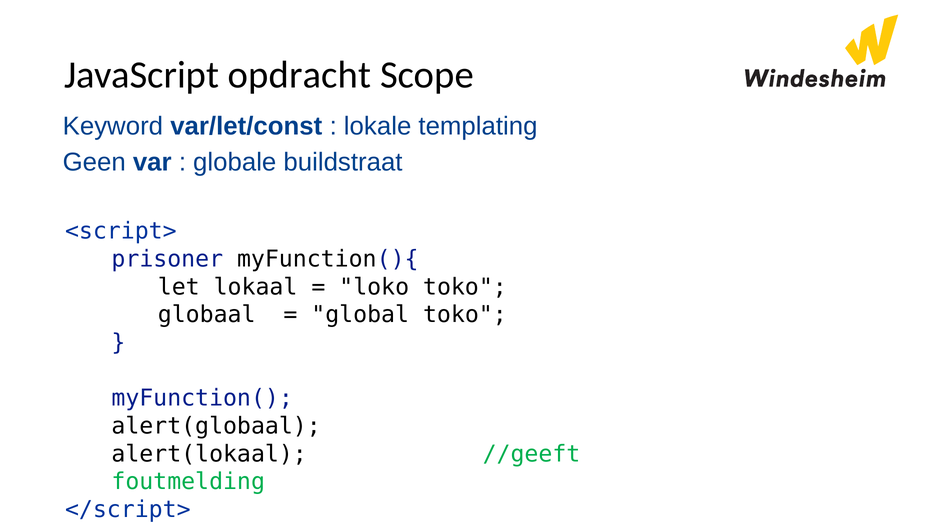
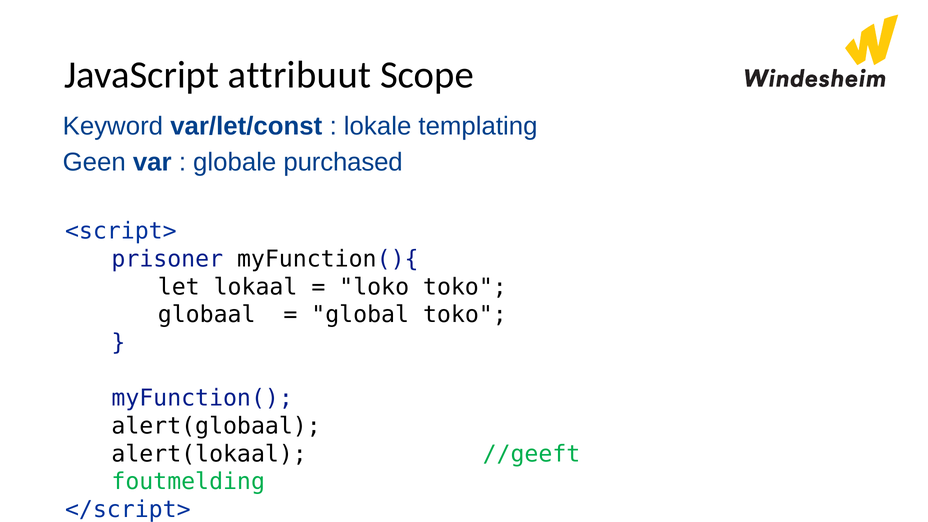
opdracht: opdracht -> attribuut (299, 75)
buildstraat: buildstraat -> purchased (343, 162)
